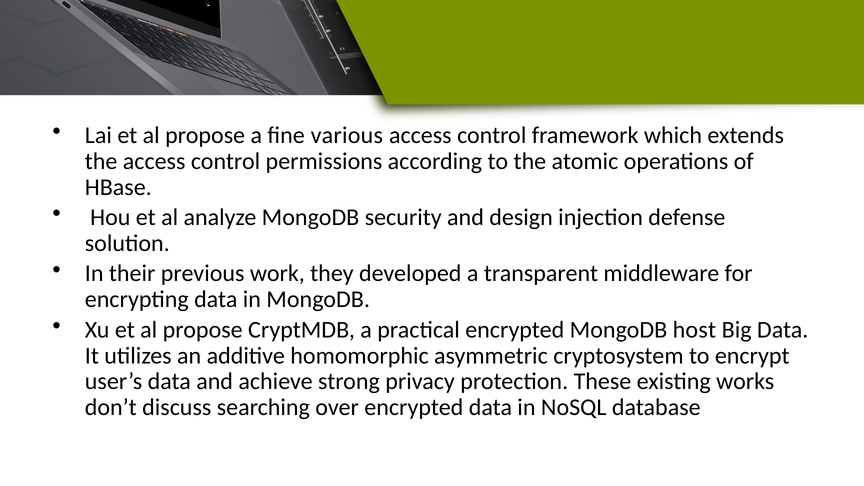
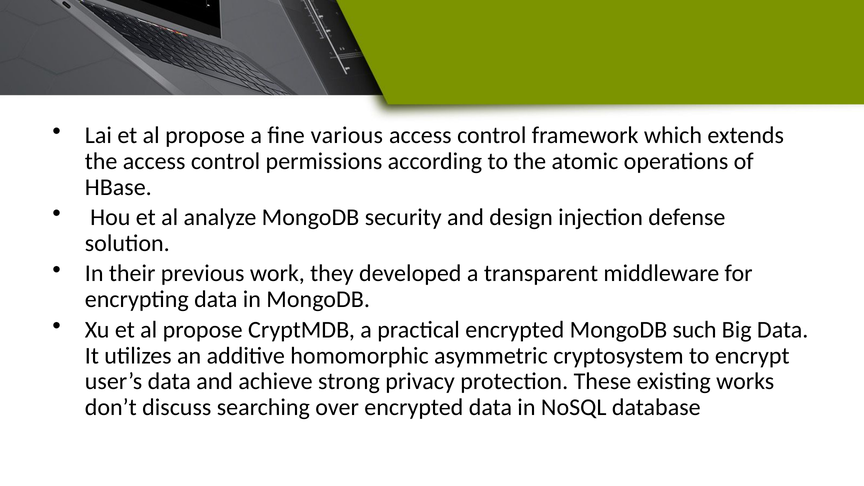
host: host -> such (695, 330)
